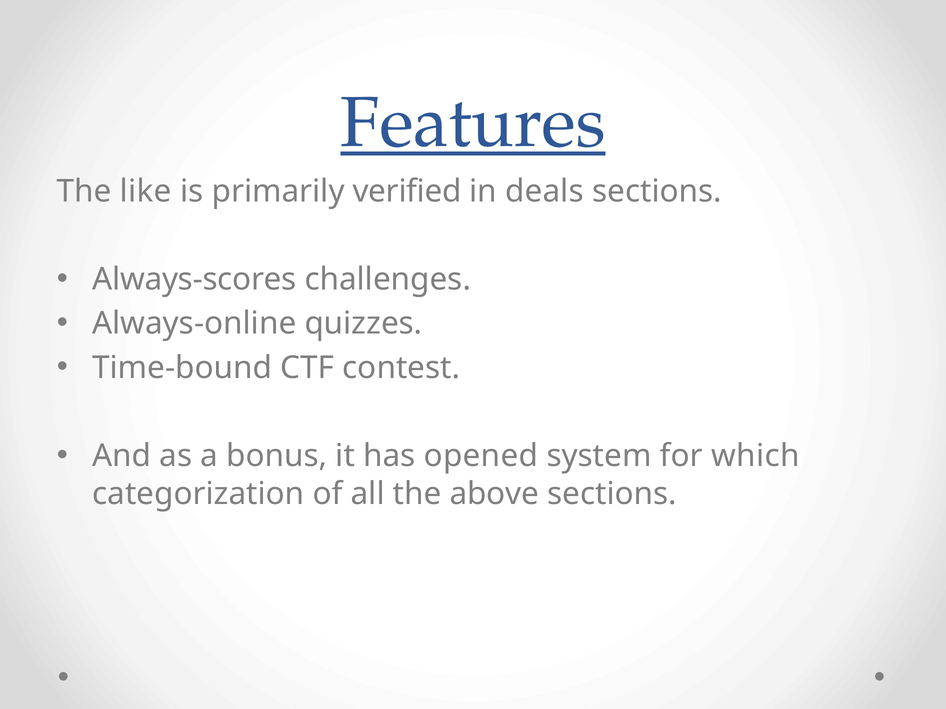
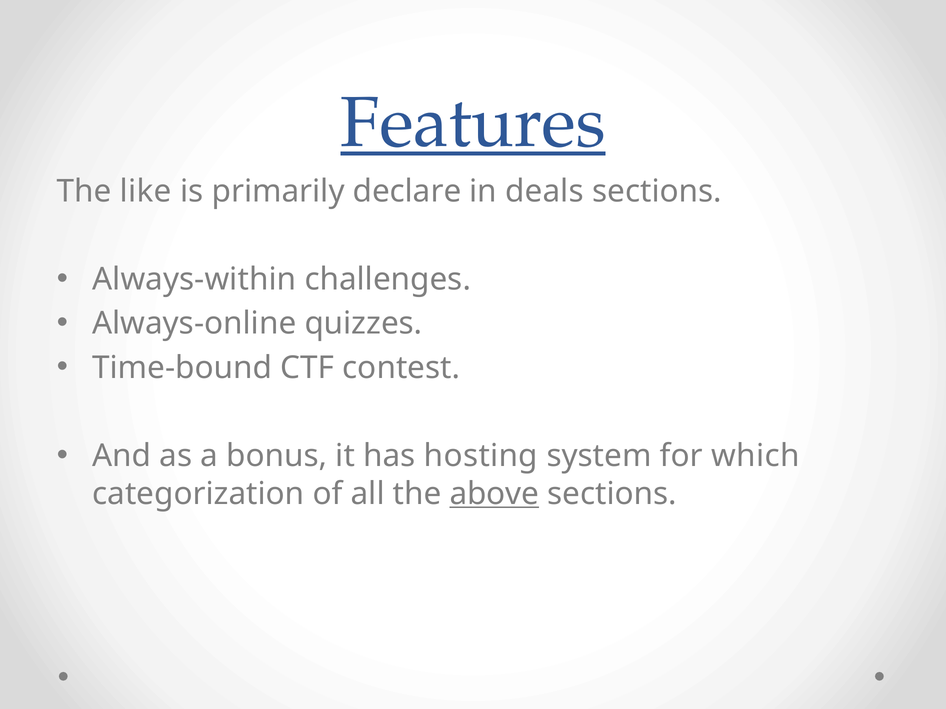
verified: verified -> declare (407, 191)
Always-scores: Always-scores -> Always-within (194, 280)
opened: opened -> hosting (481, 456)
above underline: none -> present (494, 494)
